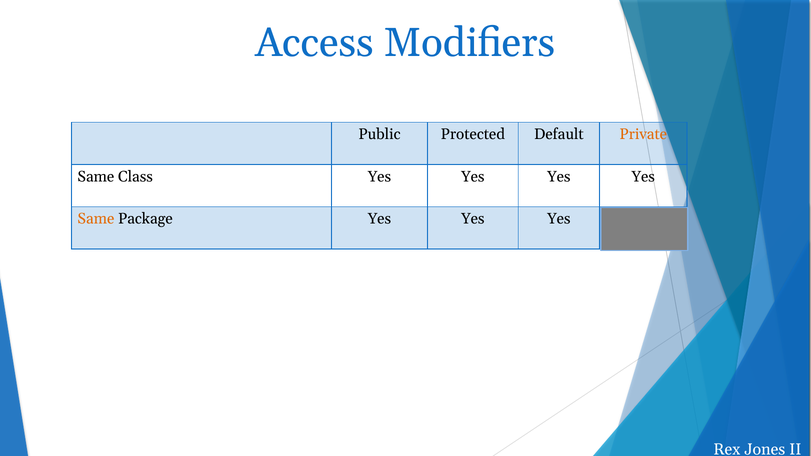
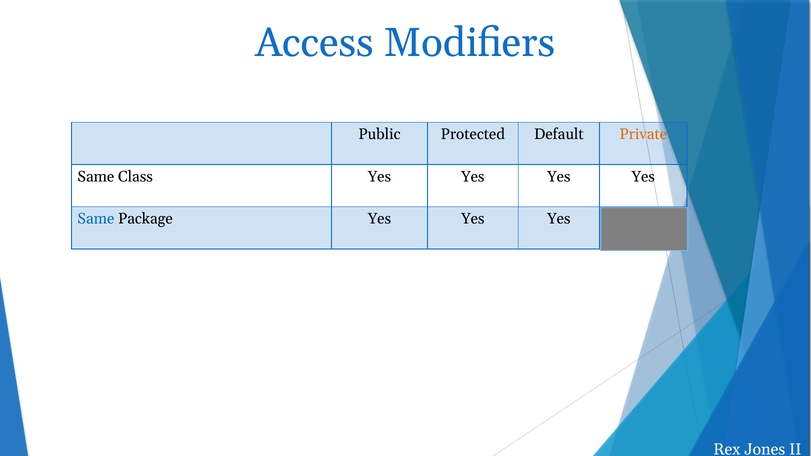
Same colour: orange -> blue (96, 219)
